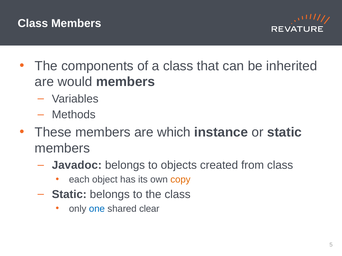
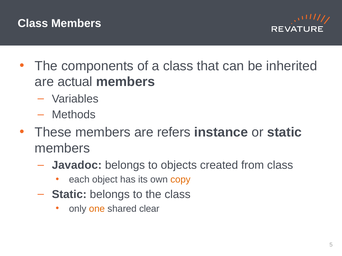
would: would -> actual (75, 82)
which: which -> refers (174, 133)
one colour: blue -> orange (97, 209)
